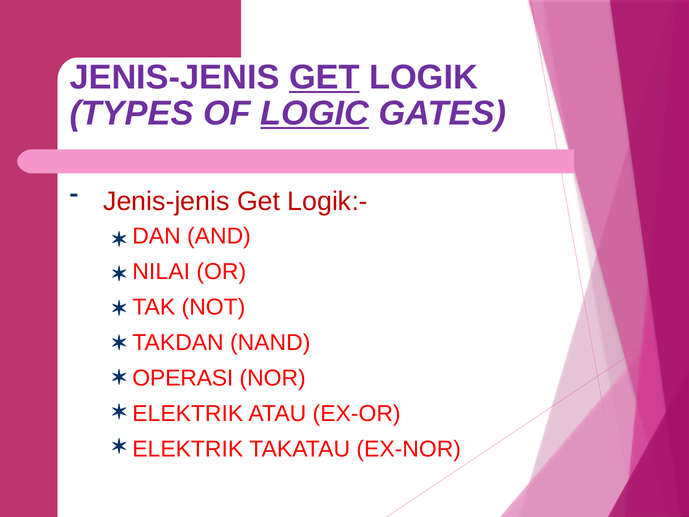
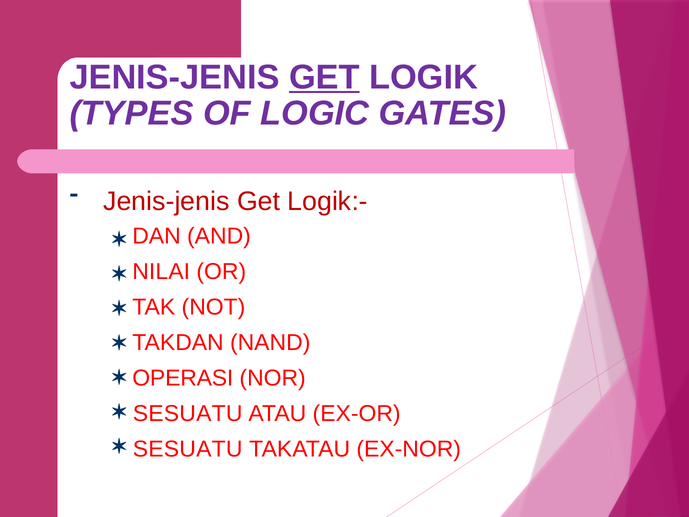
LOGIC underline: present -> none (315, 113)
ELEKTRIK: ELEKTRIK -> SESUATU (188, 414)
ELEKTRIK: ELEKTRIK -> SESUATU (188, 449)
